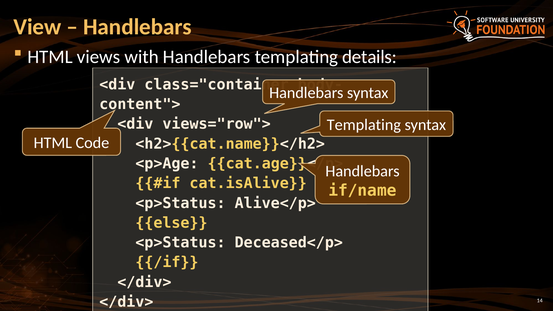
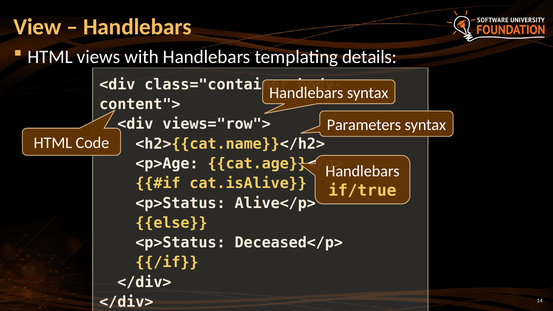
Templating: Templating -> Parameters (364, 125)
if/name: if/name -> if/true (362, 191)
